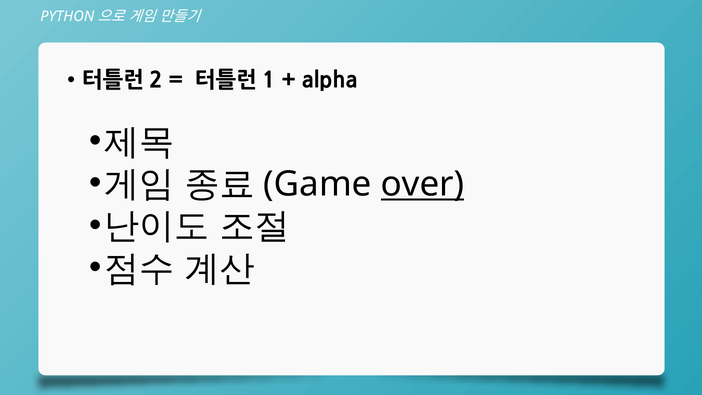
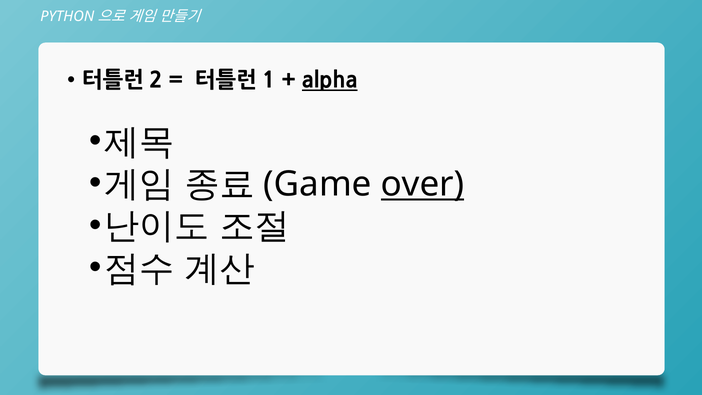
alpha underline: none -> present (330, 81)
